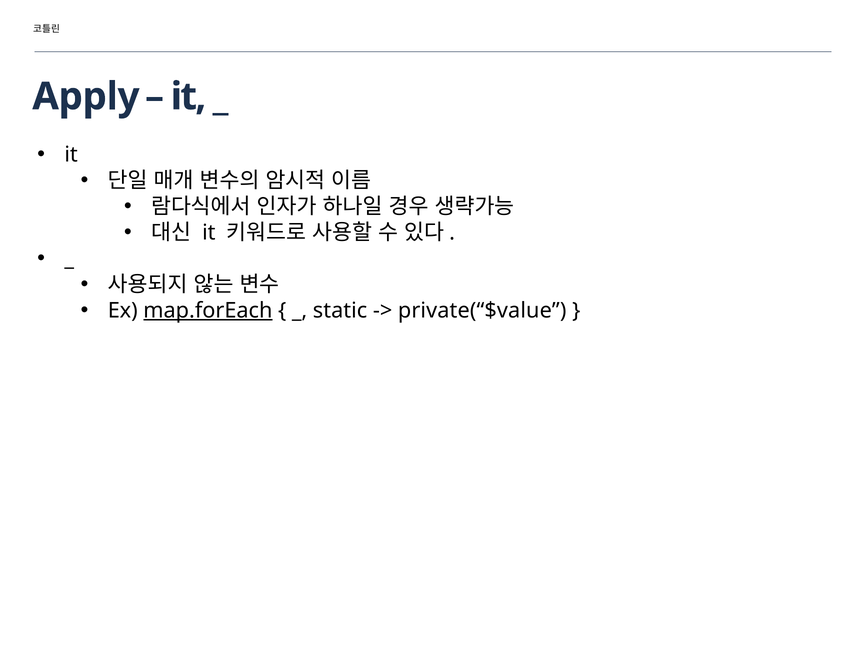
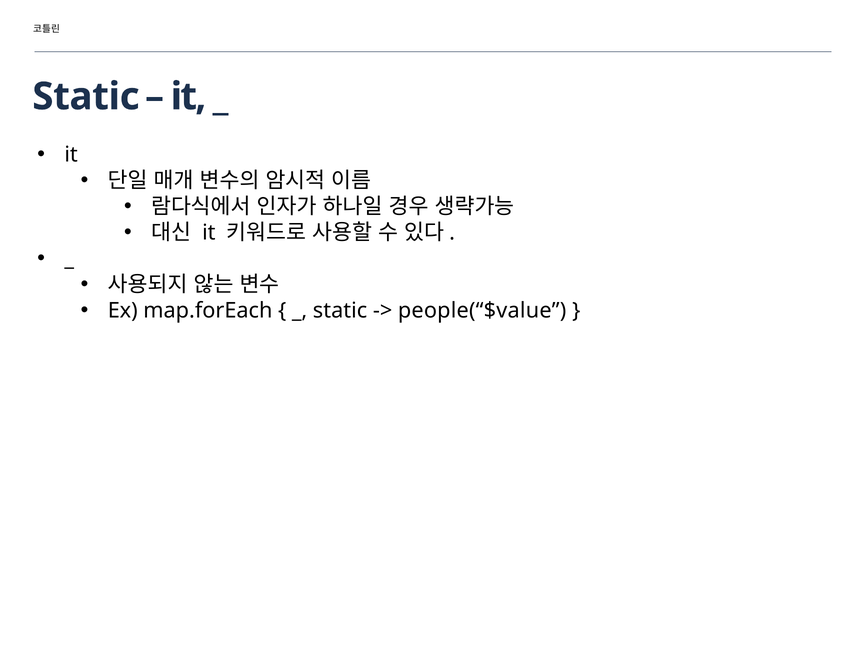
Apply: Apply -> Static (86, 97)
map.forEach underline: present -> none (208, 311)
private(“$value: private(“$value -> people(“$value (482, 311)
